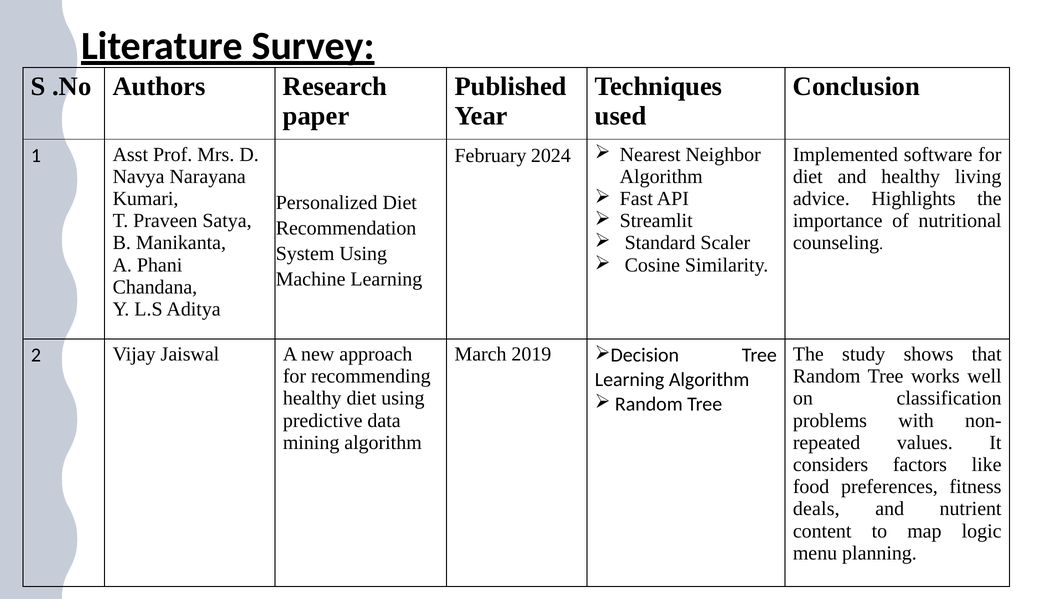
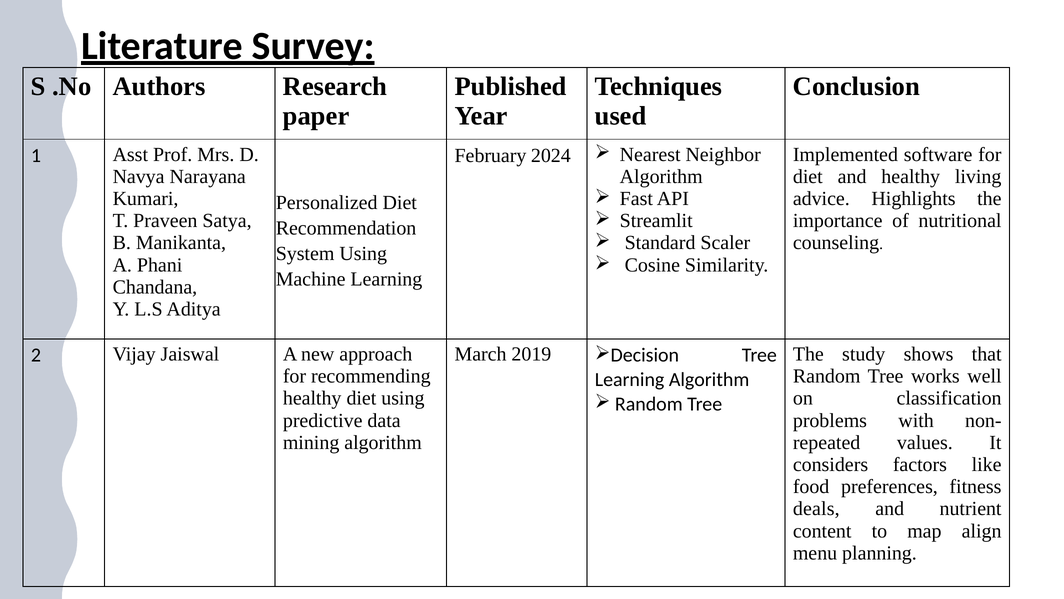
logic: logic -> align (982, 530)
